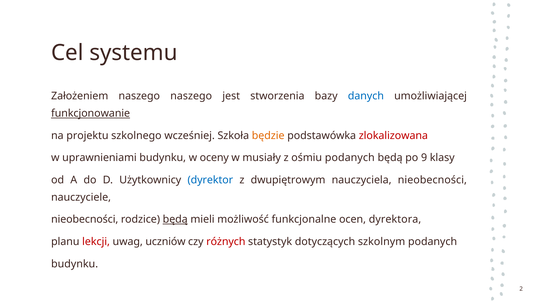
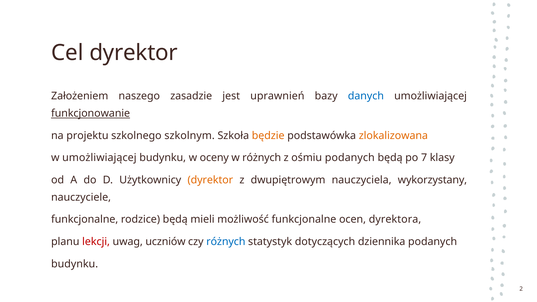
Cel systemu: systemu -> dyrektor (134, 53)
naszego naszego: naszego -> zasadzie (191, 96)
stworzenia: stworzenia -> uprawnień (277, 96)
wcześniej: wcześniej -> szkolnym (190, 136)
zlokalizowana colour: red -> orange (393, 136)
w uprawnieniami: uprawnieniami -> umożliwiającej (99, 158)
w musiały: musiały -> różnych (262, 158)
9: 9 -> 7 (424, 158)
dyrektor colour: blue -> orange (210, 180)
nauczyciela nieobecności: nieobecności -> wykorzystany (432, 180)
nieobecności: nieobecności -> funkcjonalne (85, 219)
będą underline: present -> none (175, 219)
różnych colour: red -> blue (226, 242)
szkolnym: szkolnym -> dziennika (382, 242)
